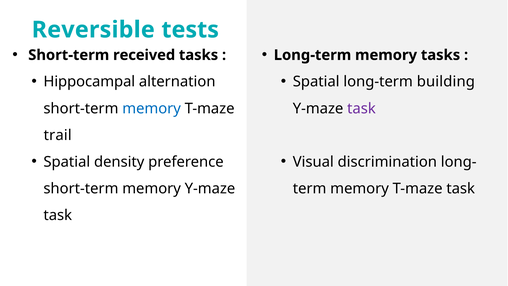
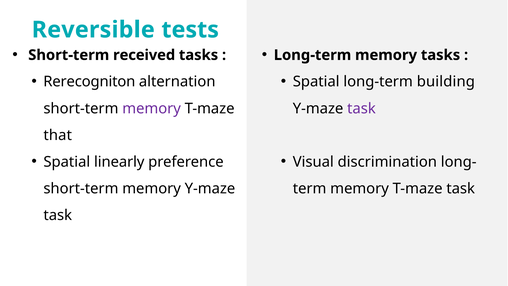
Hippocampal: Hippocampal -> Rerecogniton (89, 82)
memory colour: blue -> purple (152, 108)
trail: trail -> that (58, 135)
density: density -> linearly (119, 162)
